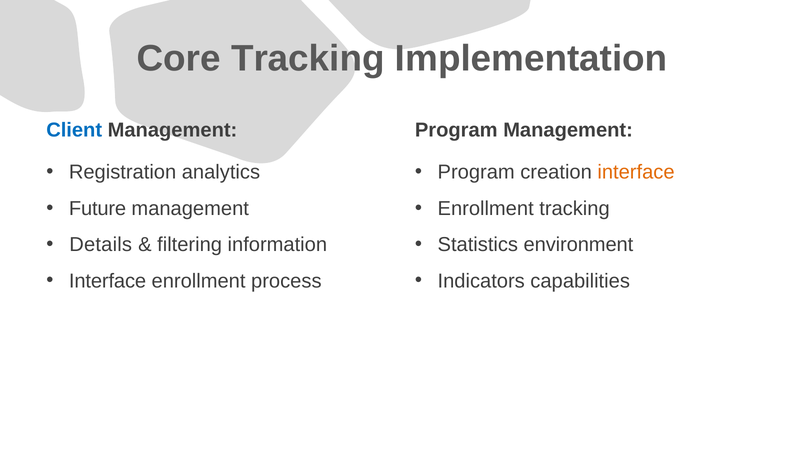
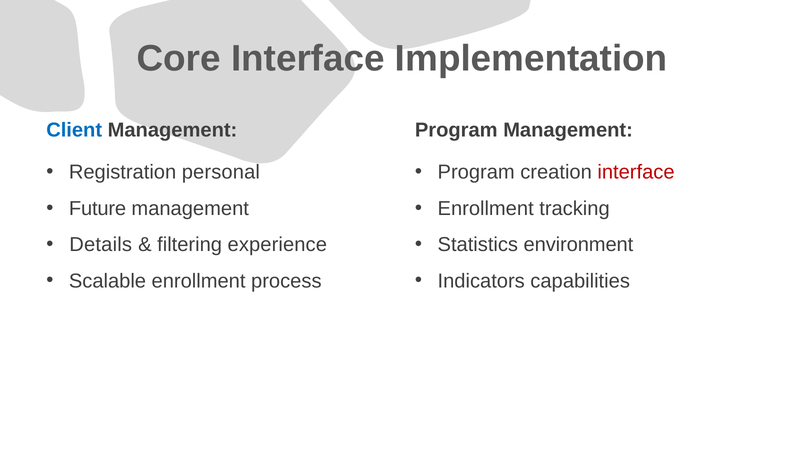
Core Tracking: Tracking -> Interface (308, 58)
analytics: analytics -> personal (221, 172)
interface colour: orange -> red (636, 172)
information: information -> experience (277, 245)
Interface: Interface -> Scalable (107, 281)
